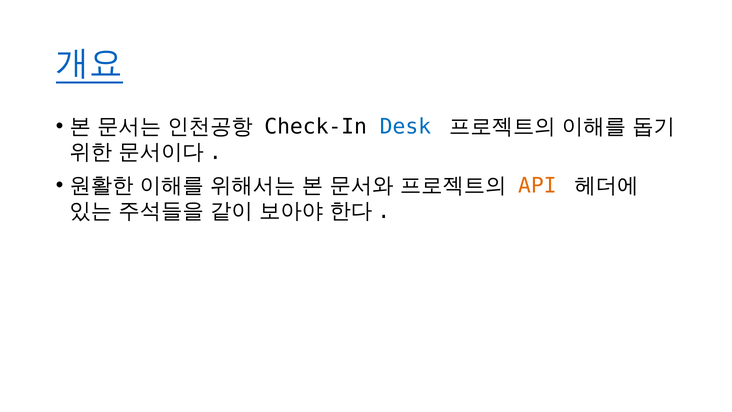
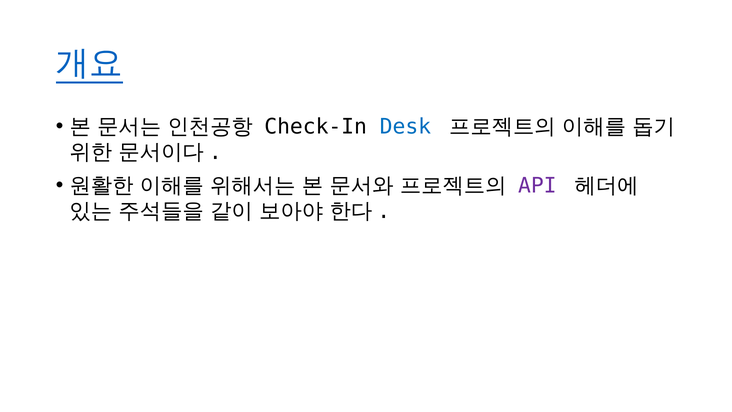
API colour: orange -> purple (537, 186)
